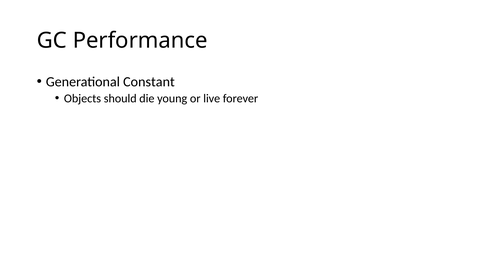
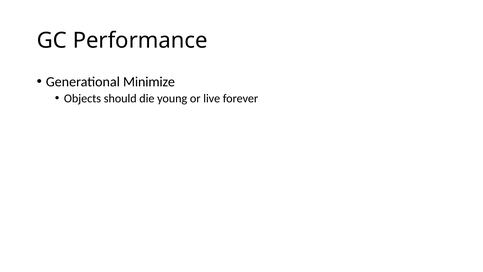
Constant: Constant -> Minimize (149, 82)
